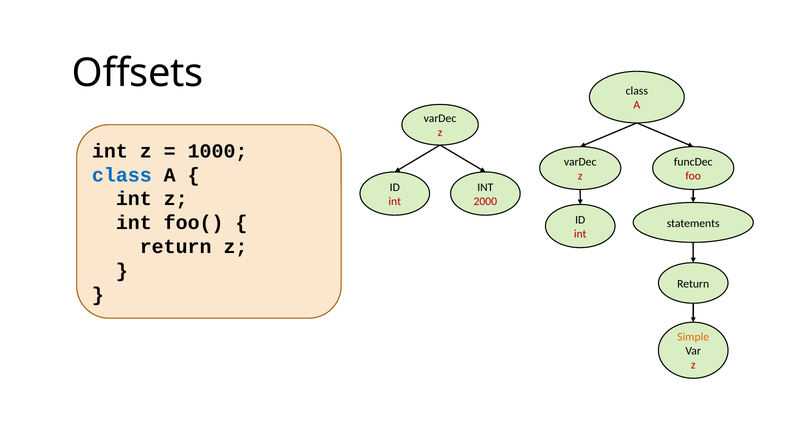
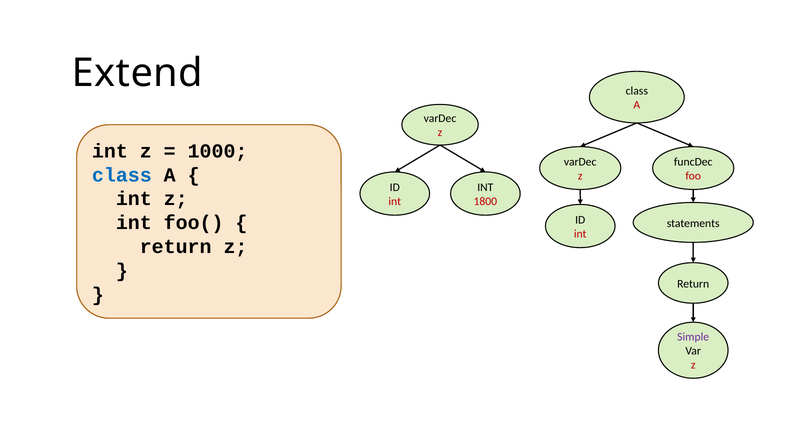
Offsets: Offsets -> Extend (137, 73)
2000: 2000 -> 1800 (485, 201)
Simple colour: orange -> purple (693, 337)
